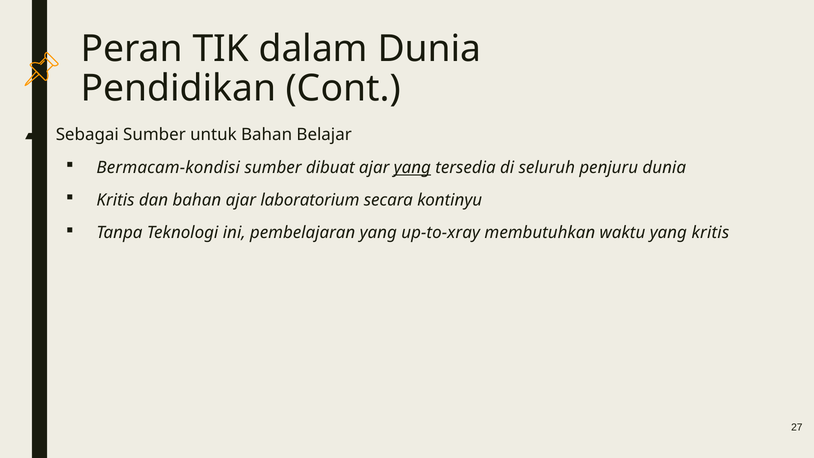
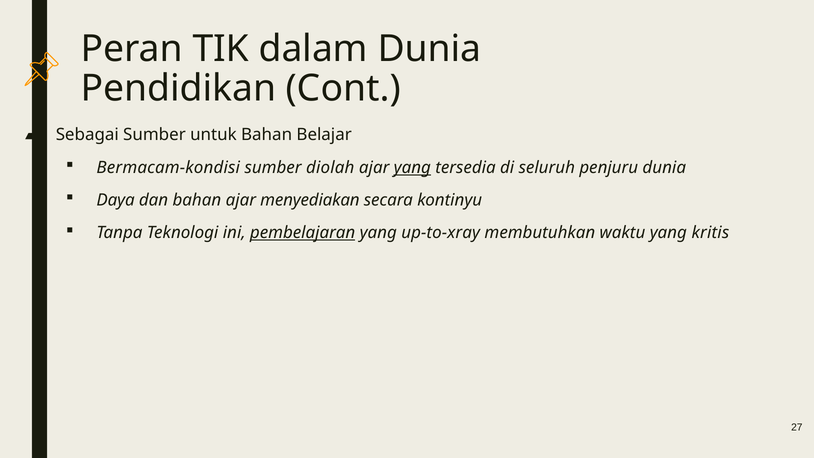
dibuat: dibuat -> diolah (330, 167)
Kritis: Kritis -> Daya (116, 200)
laboratorium: laboratorium -> menyediakan (310, 200)
pembelajaran underline: none -> present (303, 233)
